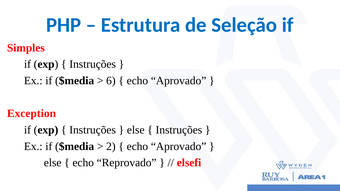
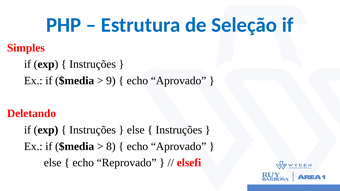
6: 6 -> 9 (111, 81)
Exception: Exception -> Deletando (32, 114)
2: 2 -> 8 (111, 146)
